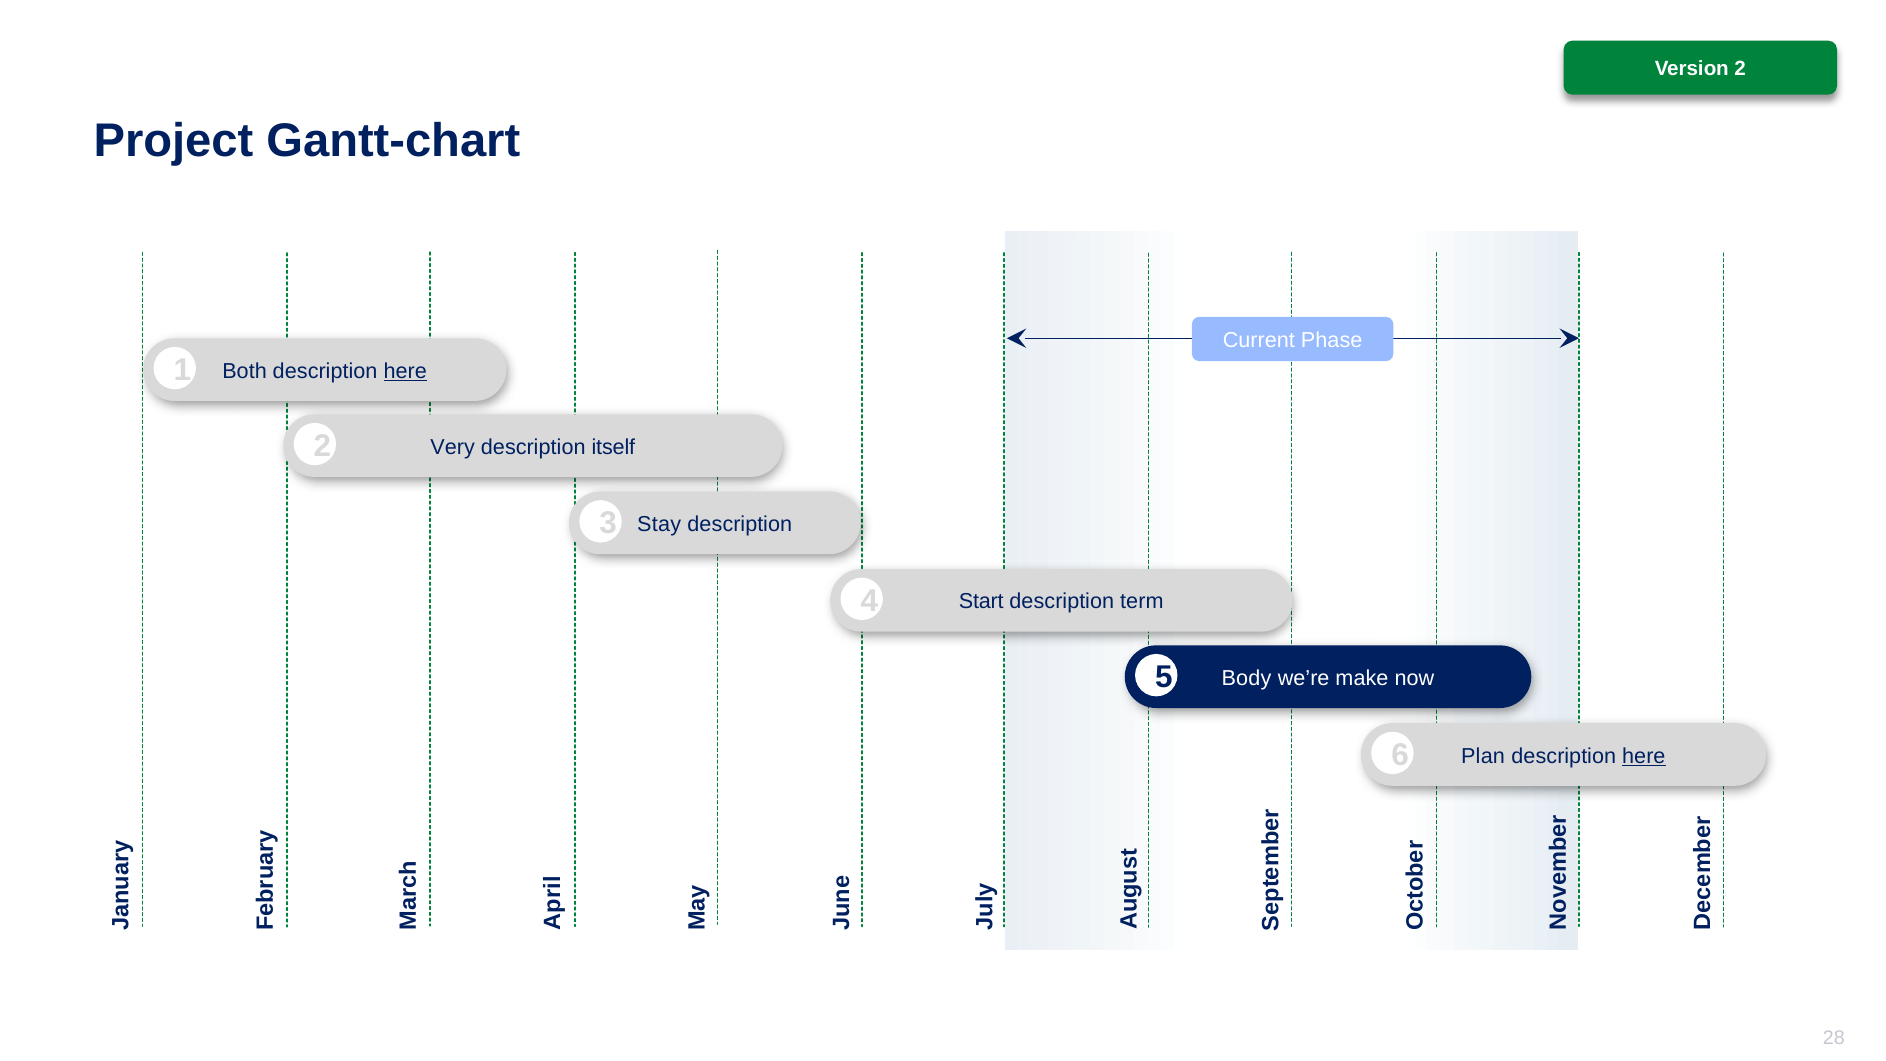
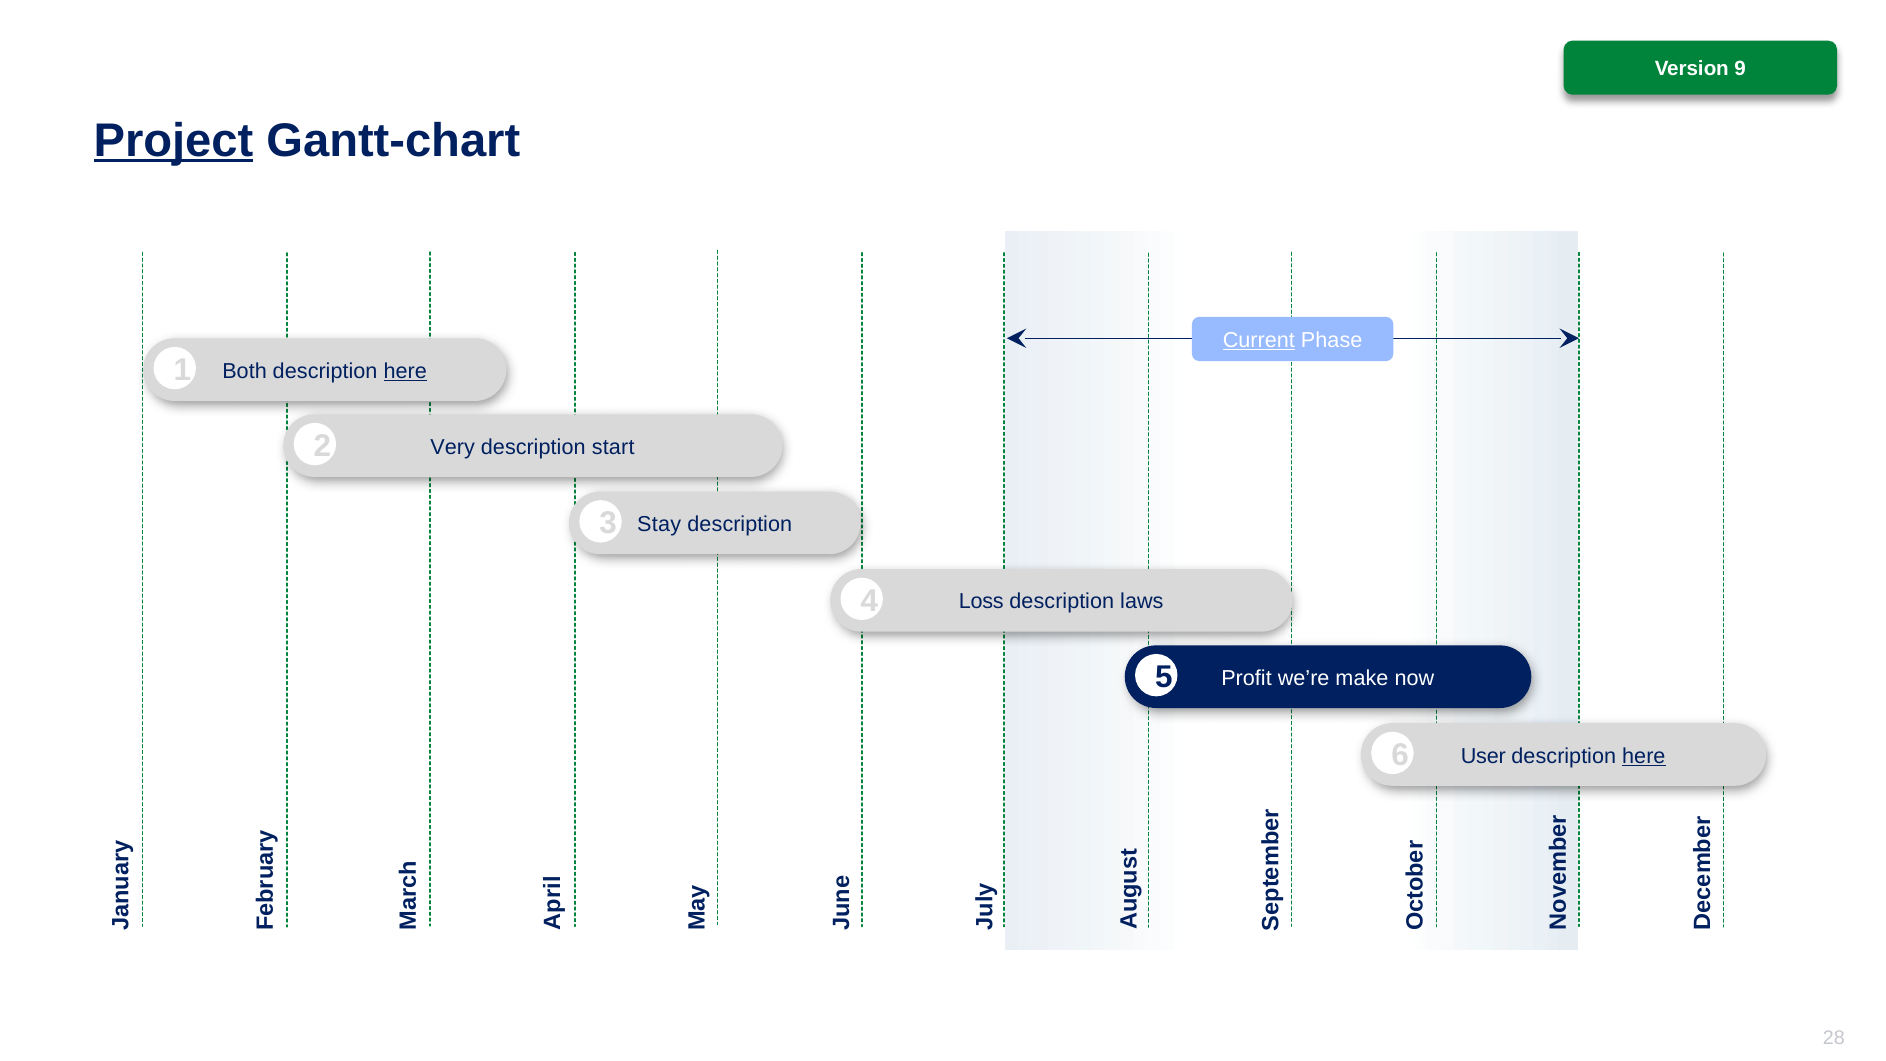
Version 2: 2 -> 9 (1740, 69)
Project underline: none -> present (174, 141)
Current underline: none -> present (1259, 340)
itself: itself -> start (613, 447)
Start: Start -> Loss (981, 602)
term: term -> laws (1142, 602)
Body: Body -> Profit (1247, 678)
Plan: Plan -> User (1483, 756)
